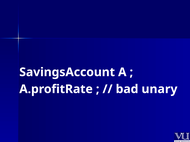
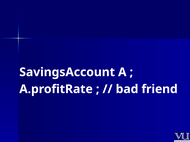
unary: unary -> friend (160, 89)
